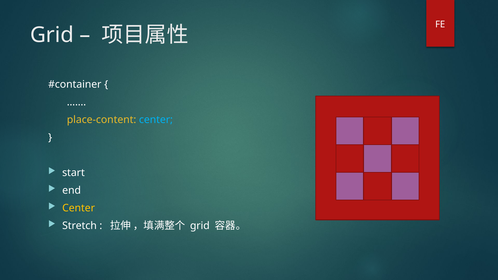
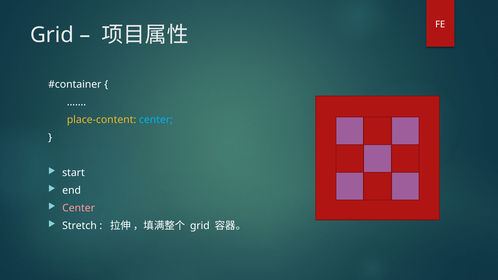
Center colour: yellow -> pink (79, 208)
